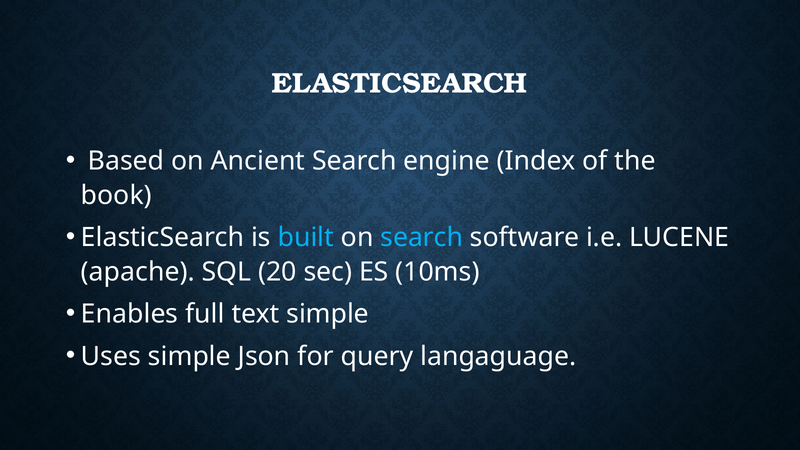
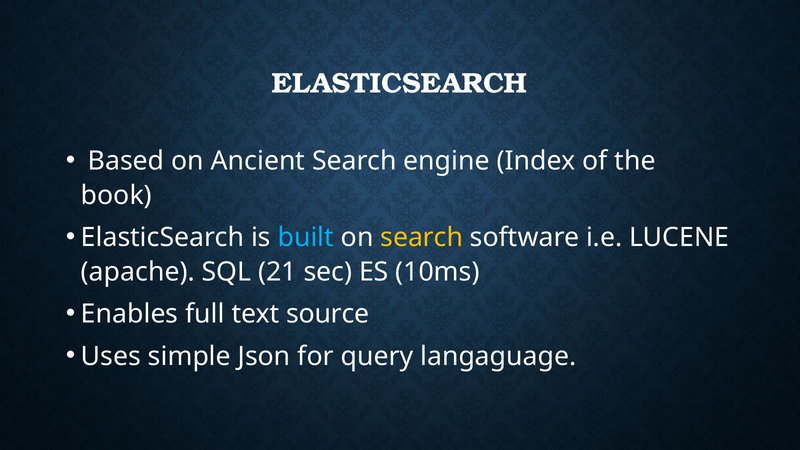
search colour: light blue -> yellow (422, 238)
20: 20 -> 21 (277, 272)
text simple: simple -> source (328, 314)
